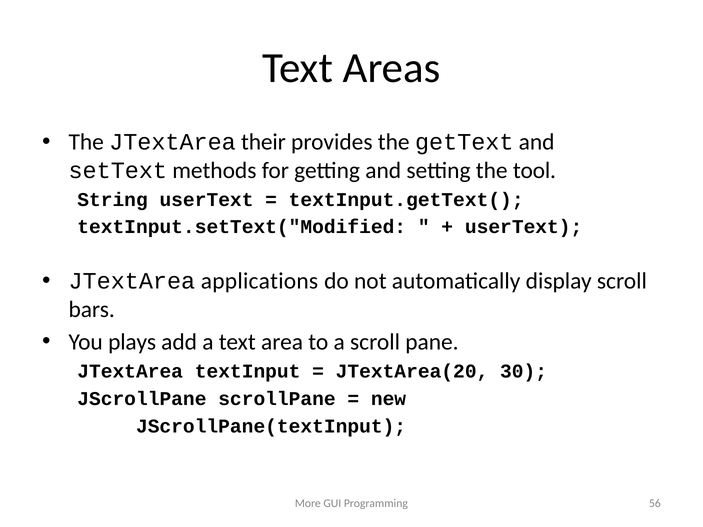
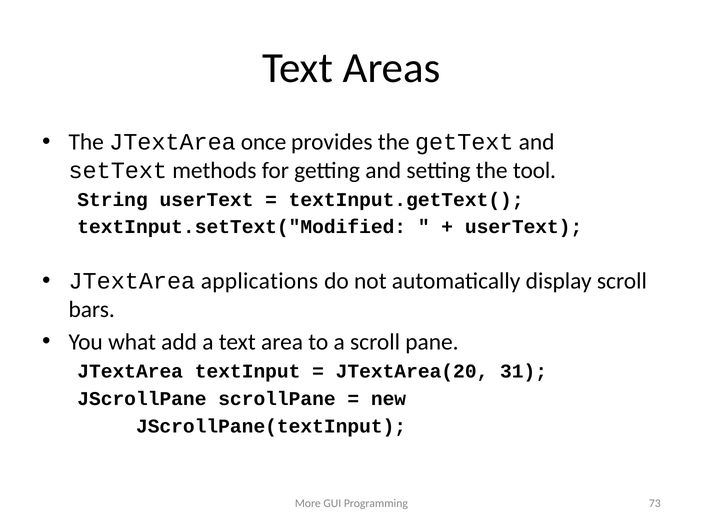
their: their -> once (264, 142)
plays: plays -> what (132, 342)
30: 30 -> 31 (524, 372)
56: 56 -> 73 (655, 503)
